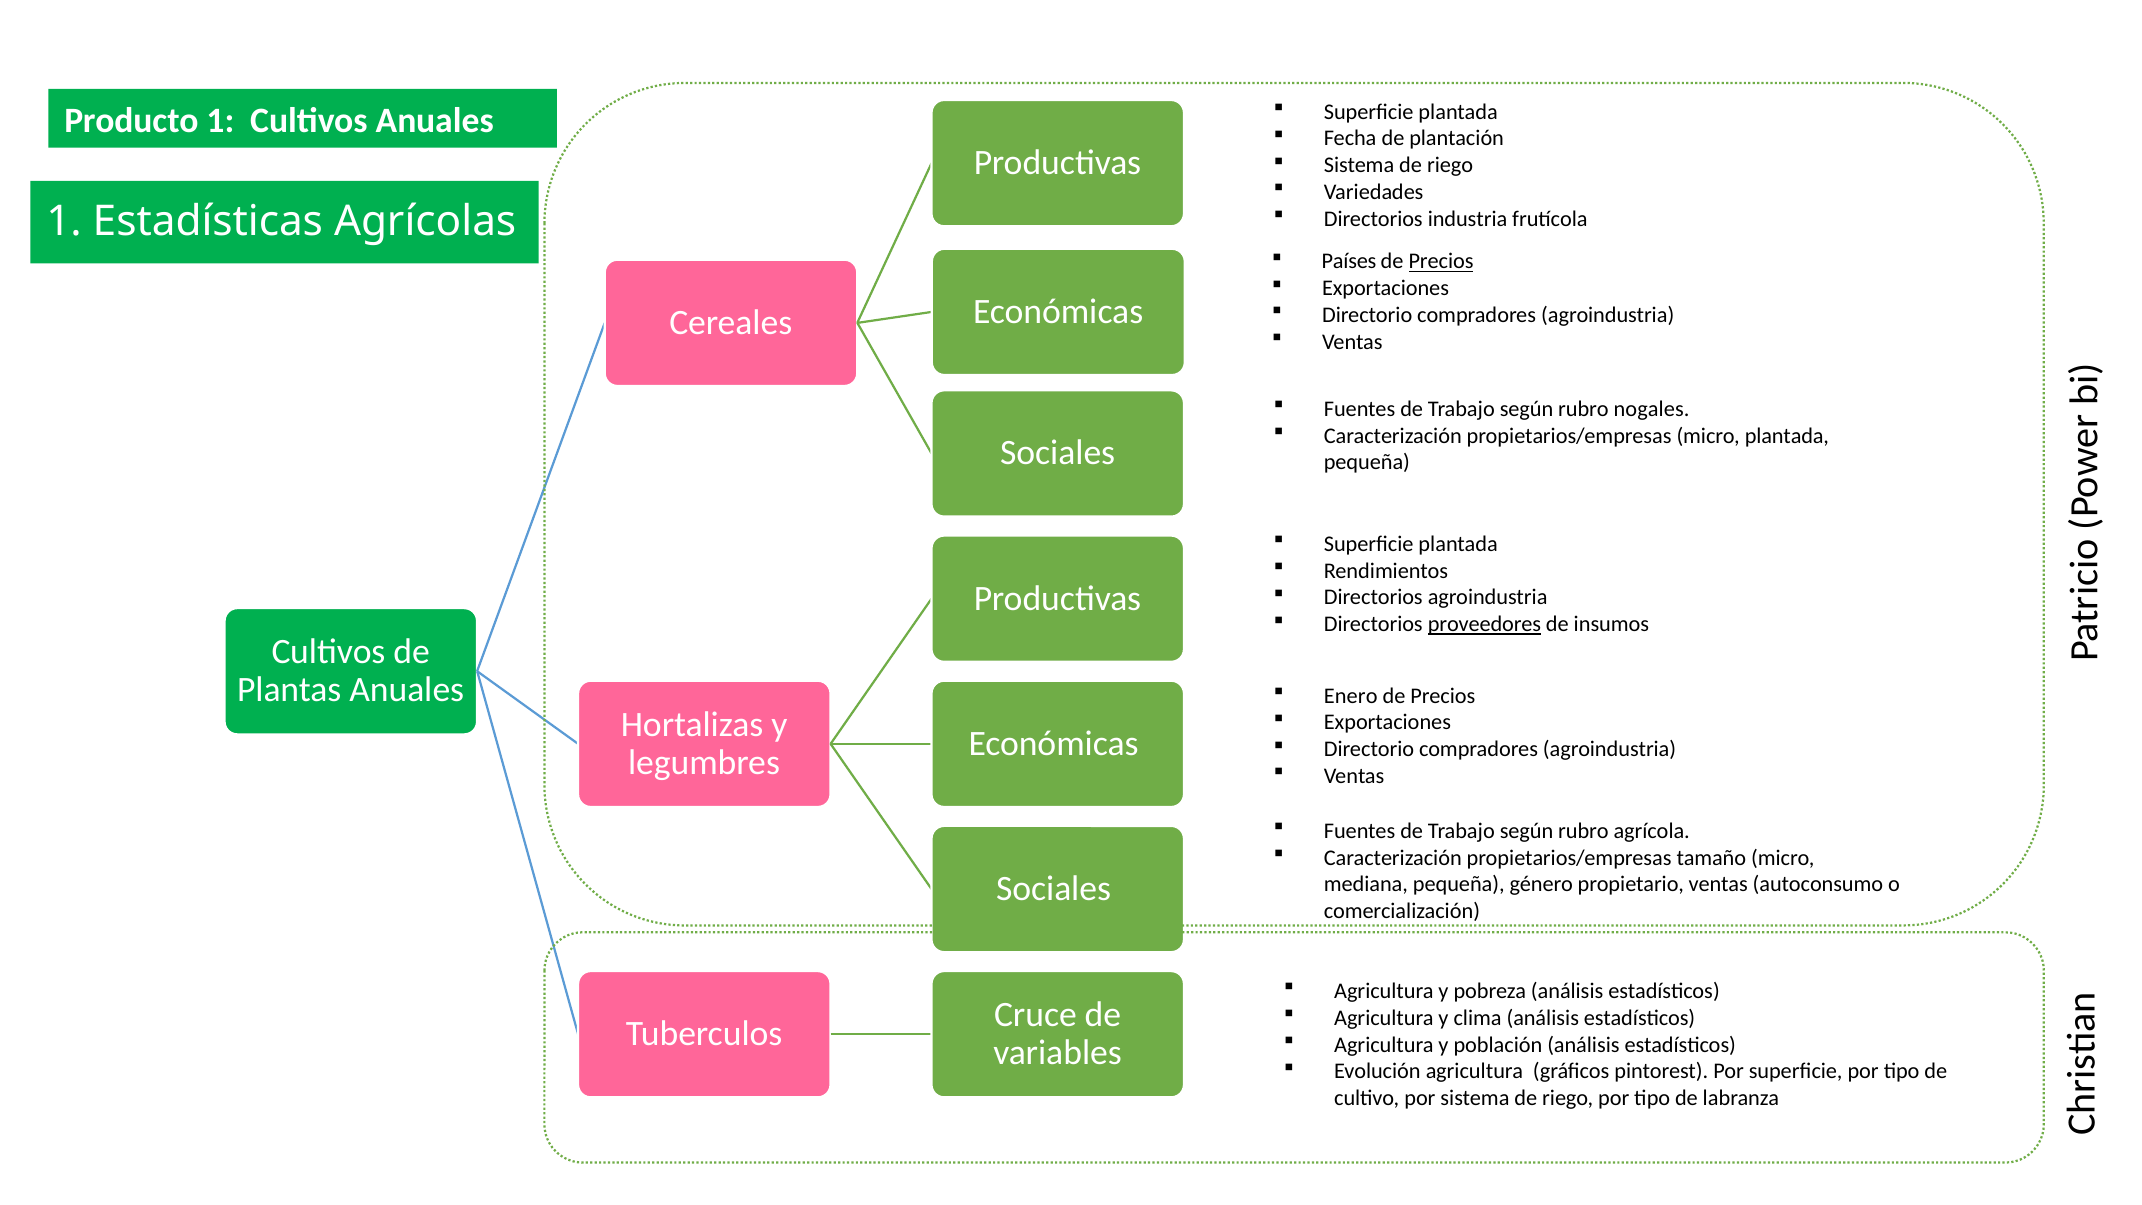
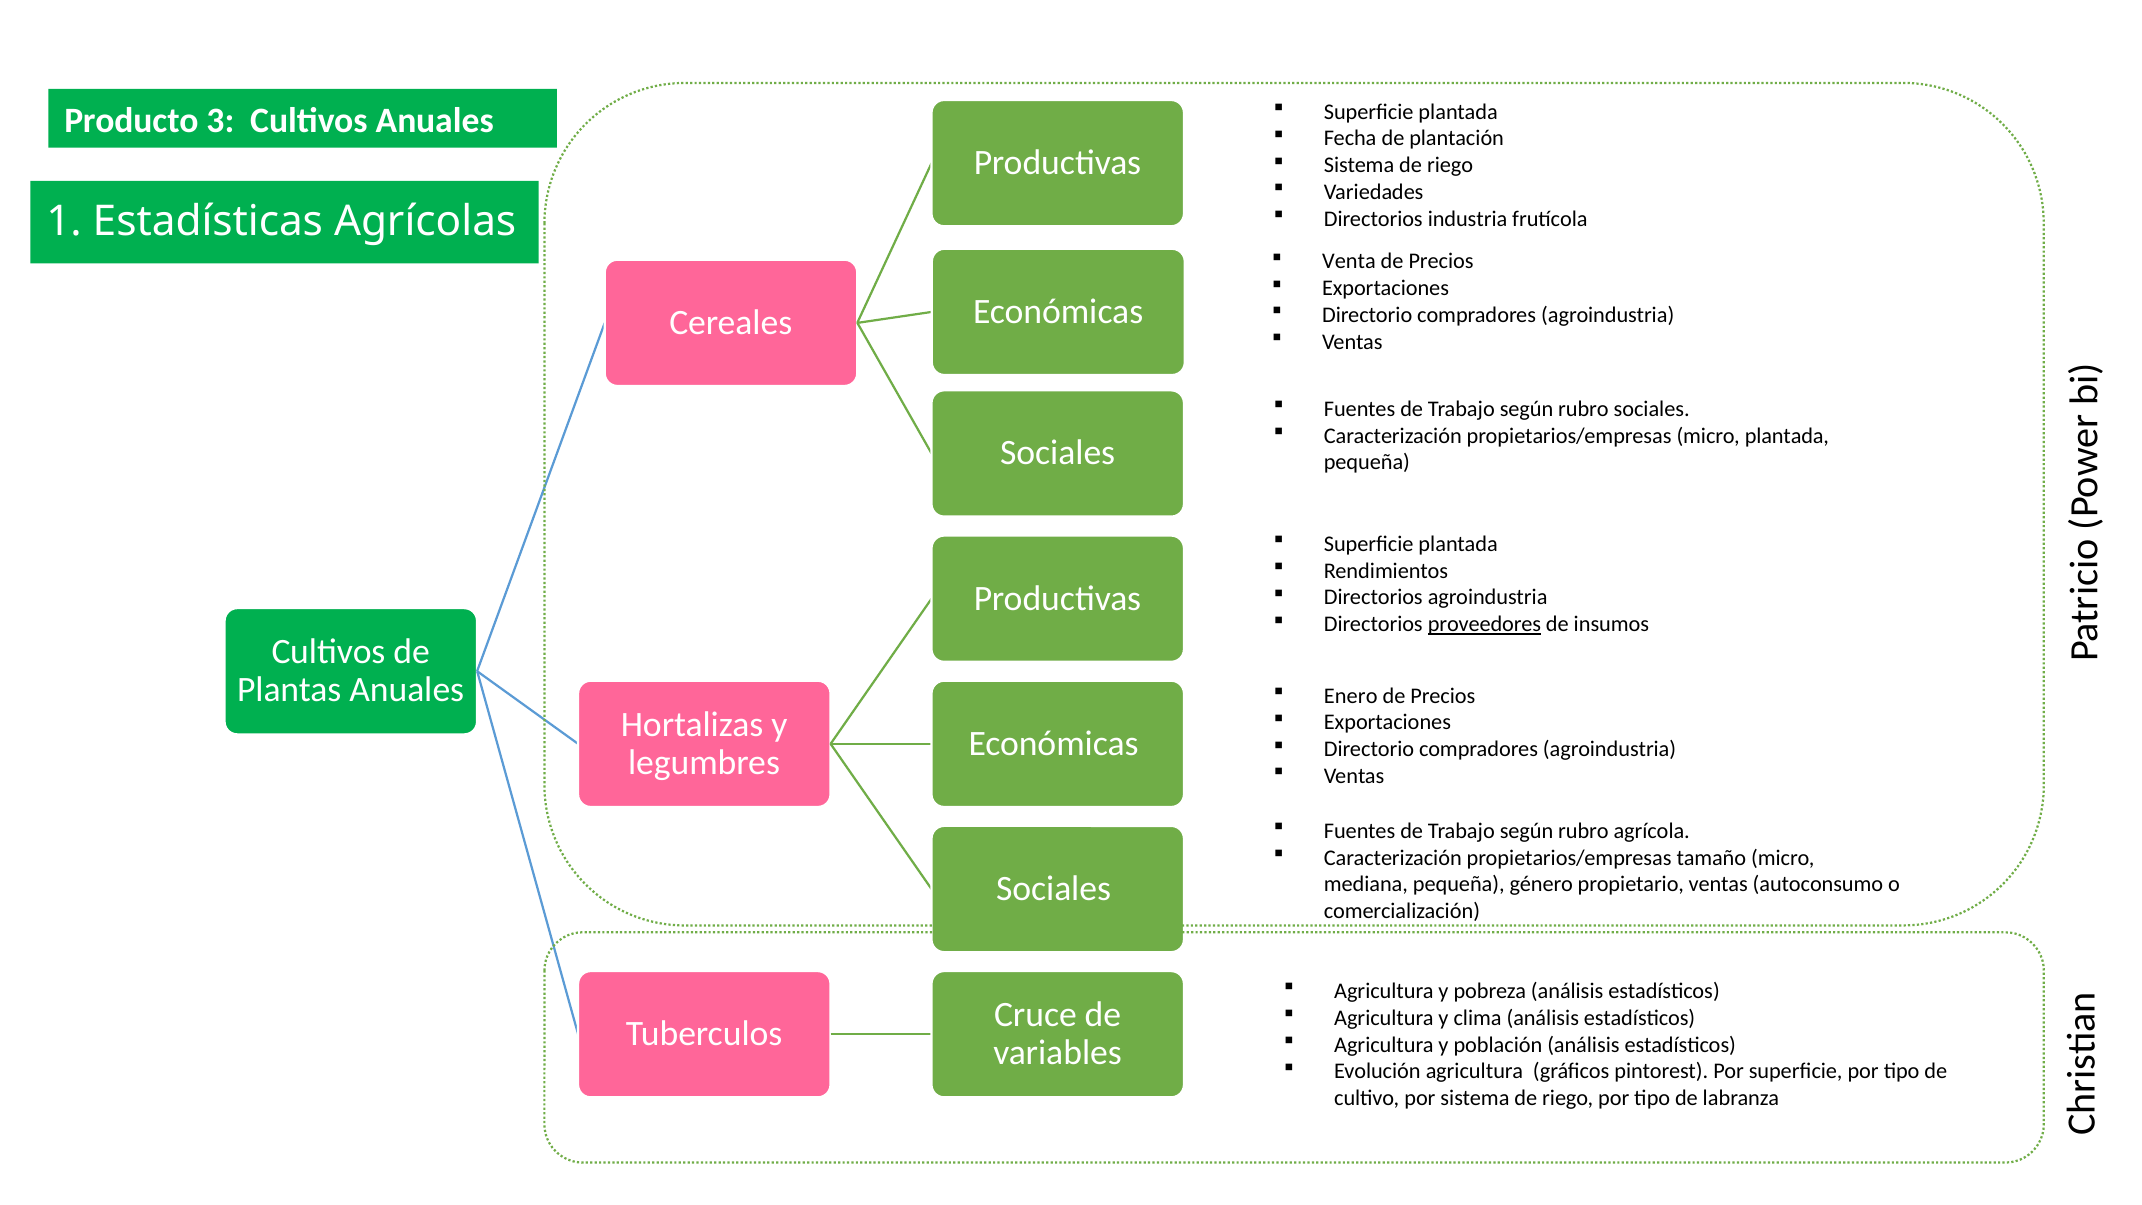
Producto 1: 1 -> 3 (220, 121)
Países: Países -> Venta (1349, 262)
Precios underline: present -> none (1441, 262)
rubro nogales: nogales -> sociales (1652, 409)
